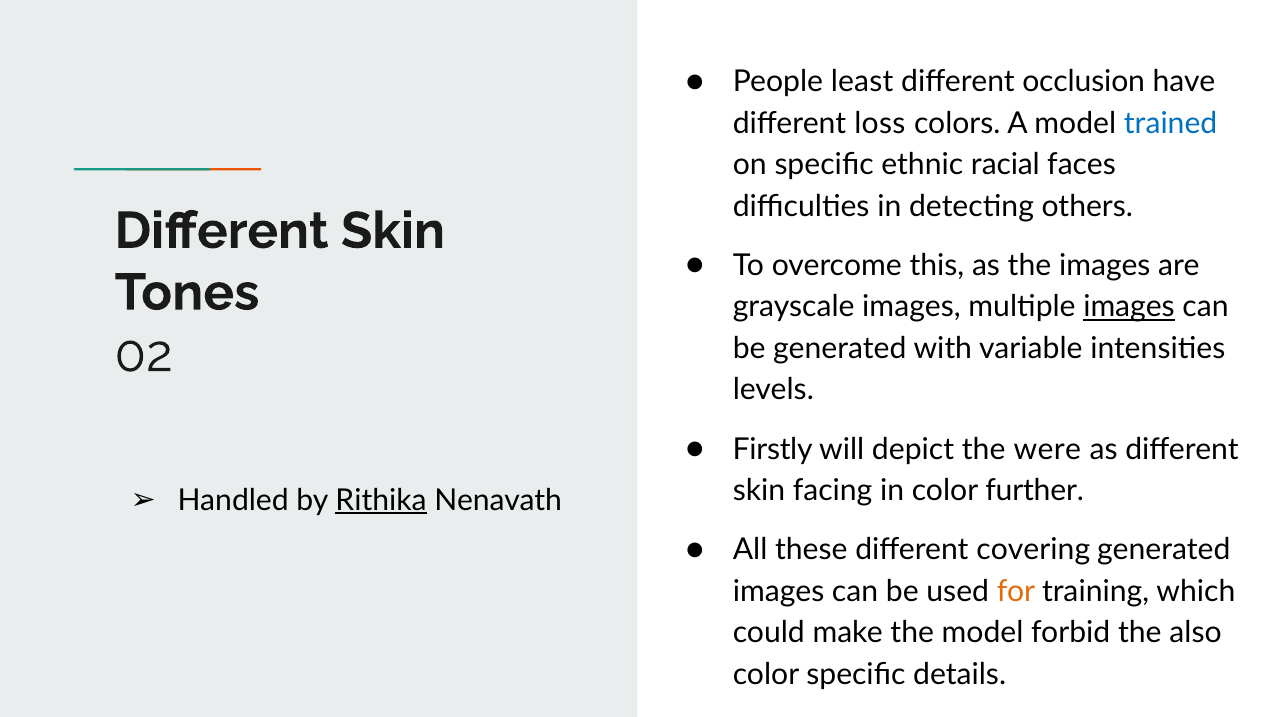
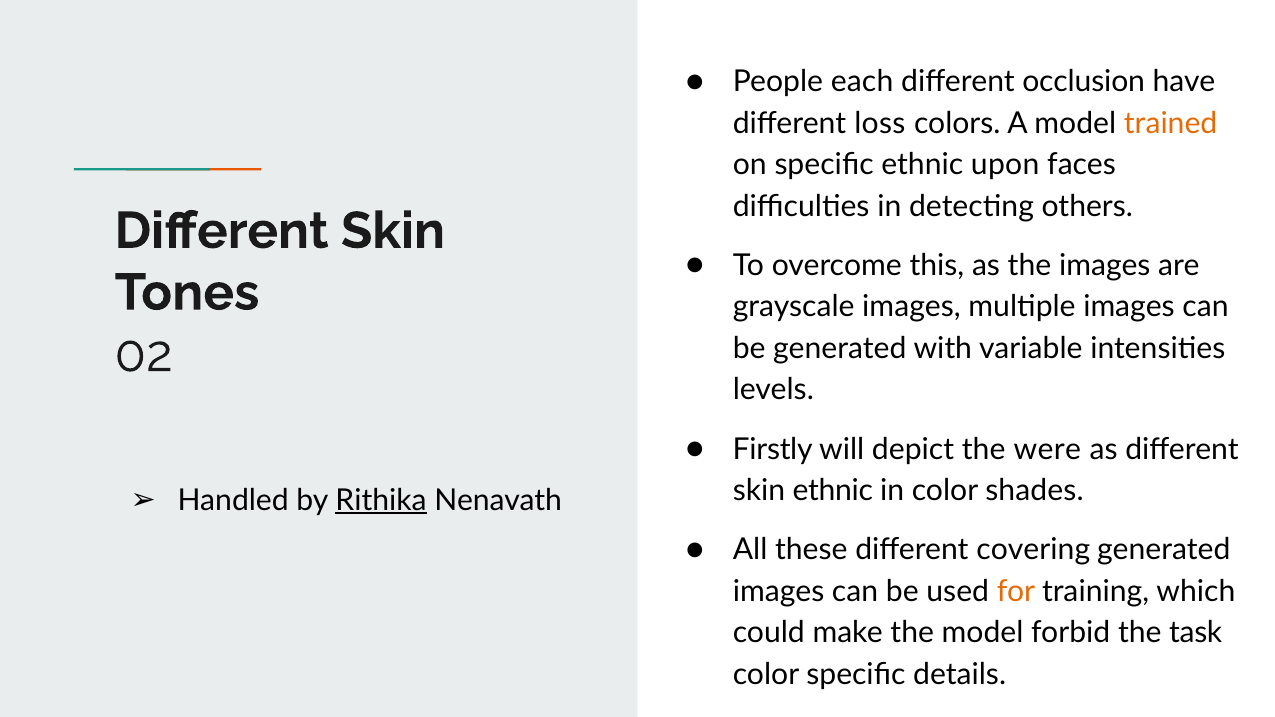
least: least -> each (862, 82)
trained colour: blue -> orange (1171, 123)
racial: racial -> upon (1005, 165)
images underline: present -> none (1129, 307)
skin facing: facing -> ethnic (833, 491)
further: further -> shades (1035, 491)
also: also -> task (1196, 633)
